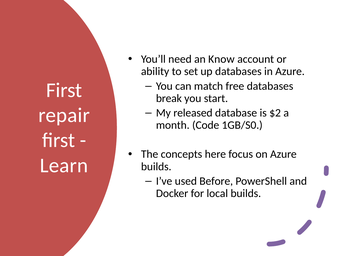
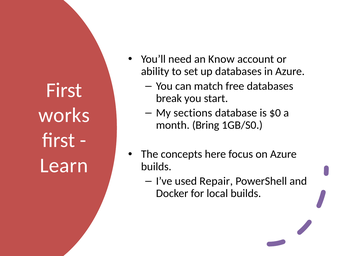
repair: repair -> works (64, 115)
released: released -> sections (193, 113)
$2: $2 -> $0 (275, 113)
Code: Code -> Bring (206, 125)
Before: Before -> Repair (216, 181)
